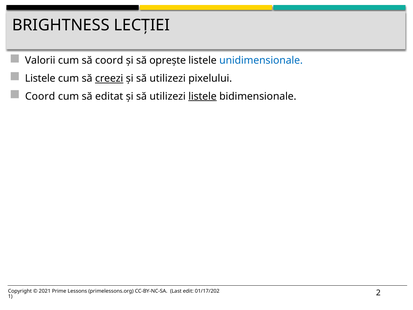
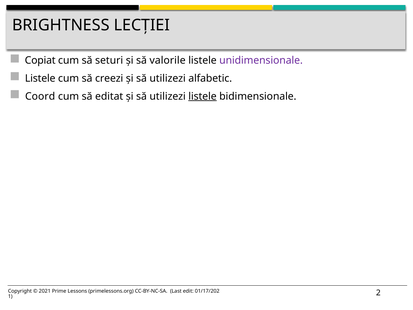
Valorii: Valorii -> Copiat (40, 60)
să coord: coord -> seturi (109, 60)
oprește: oprește -> valorile (168, 60)
unidimensionale colour: blue -> purple (261, 60)
creezi underline: present -> none (109, 78)
pixelului: pixelului -> alfabetic (210, 78)
